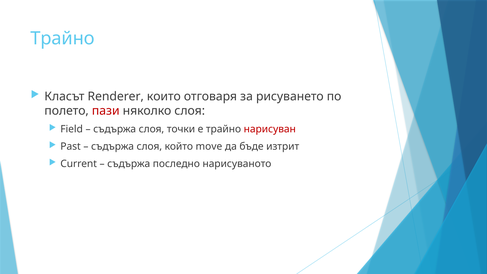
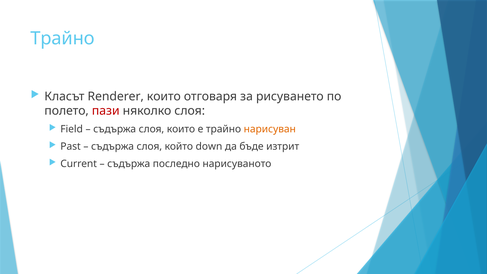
слоя точки: точки -> които (181, 129)
нарисуван colour: red -> orange (270, 129)
move: move -> down (209, 147)
